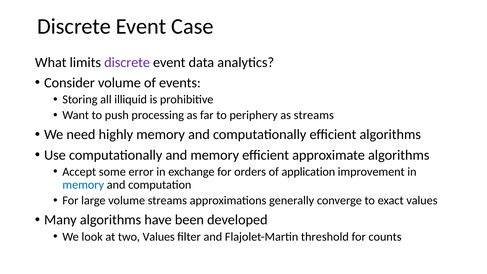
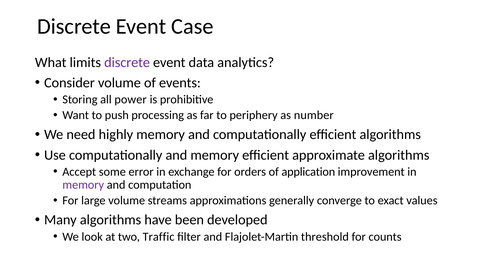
illiquid: illiquid -> power (131, 100)
as streams: streams -> number (314, 115)
memory colour: blue -> purple (83, 185)
two Values: Values -> Traffic (159, 237)
